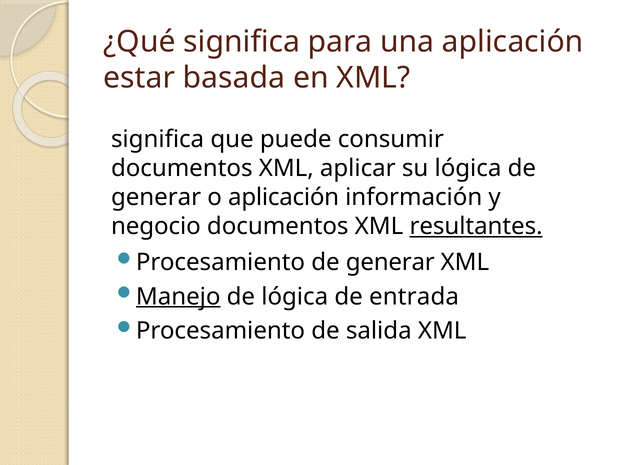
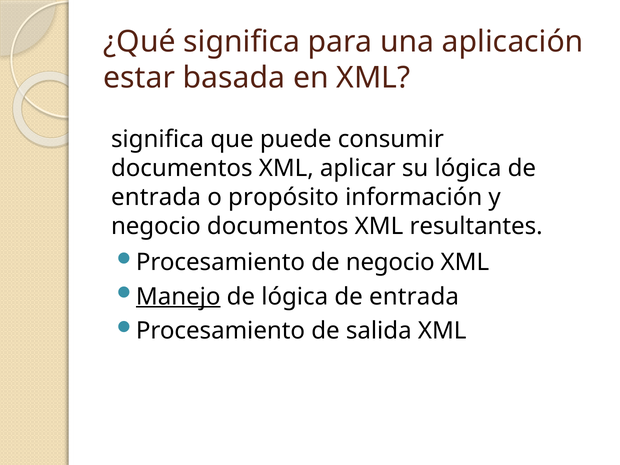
generar: generar -> entrada (156, 197)
o aplicación: aplicación -> propósito (283, 197)
resultantes underline: present -> none (476, 226)
Procesamiento de generar: generar -> negocio (390, 262)
